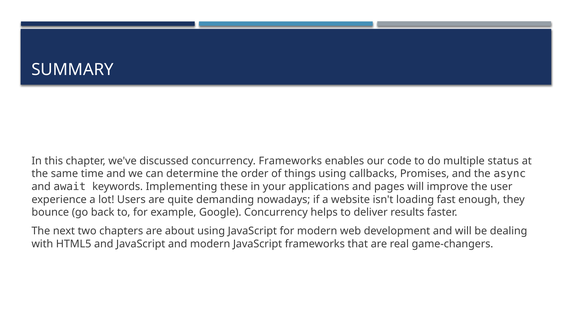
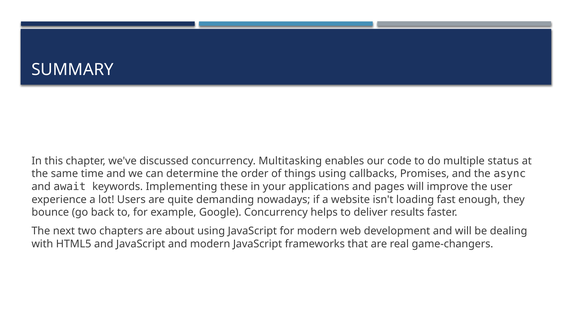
concurrency Frameworks: Frameworks -> Multitasking (290, 161)
